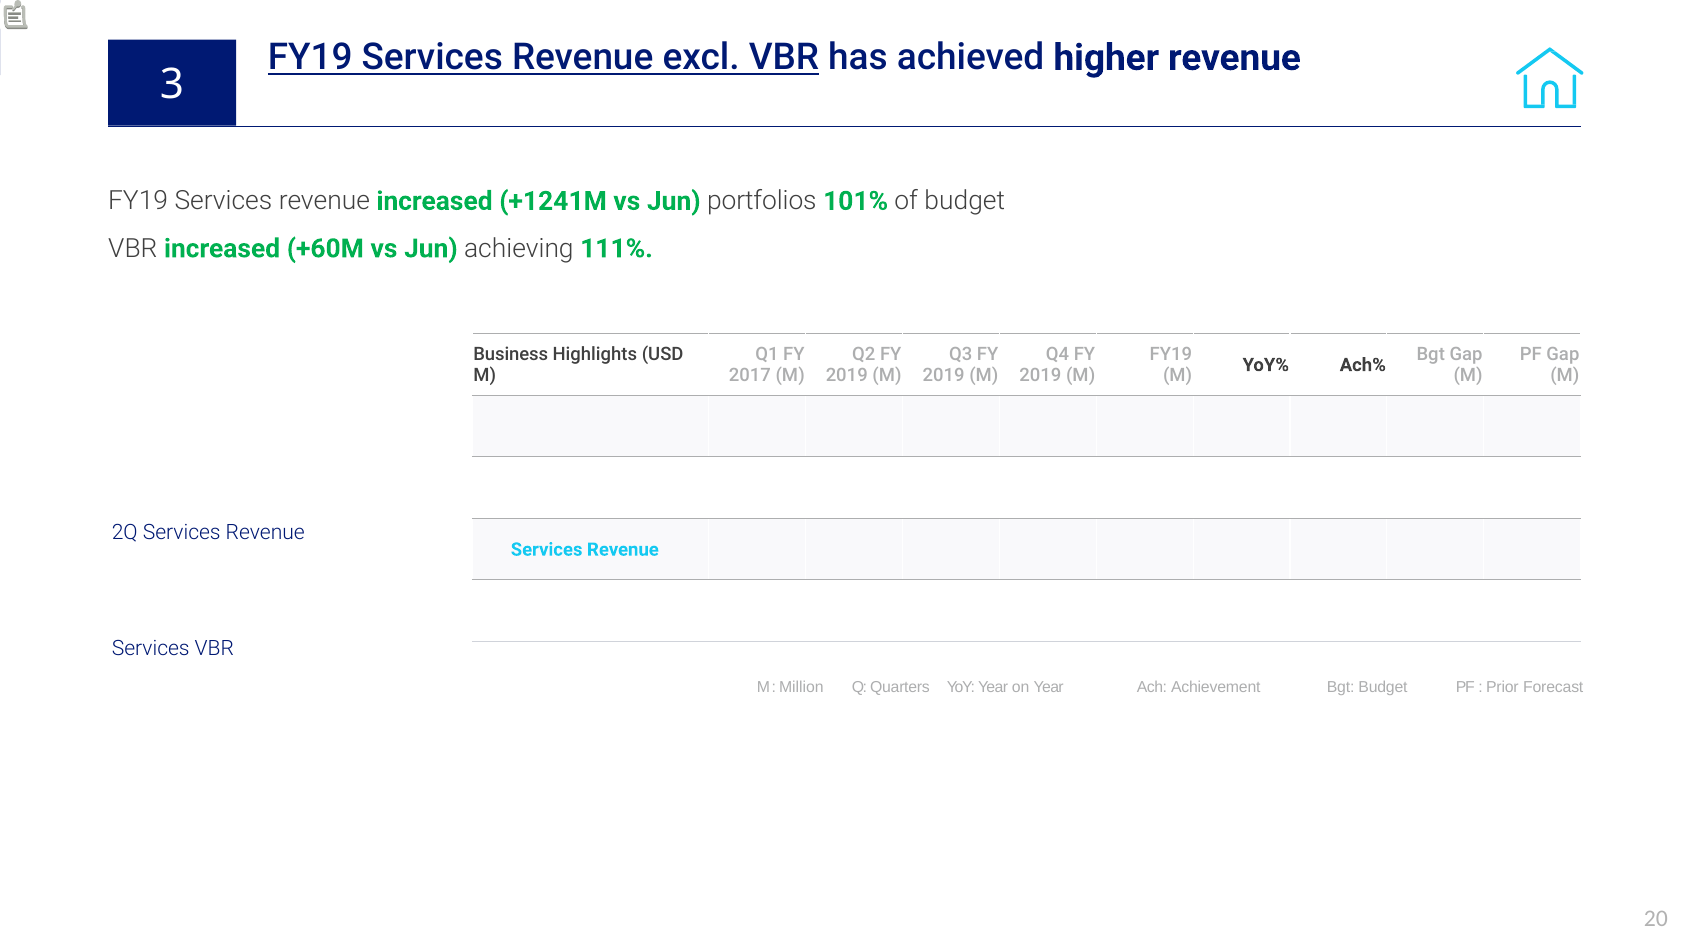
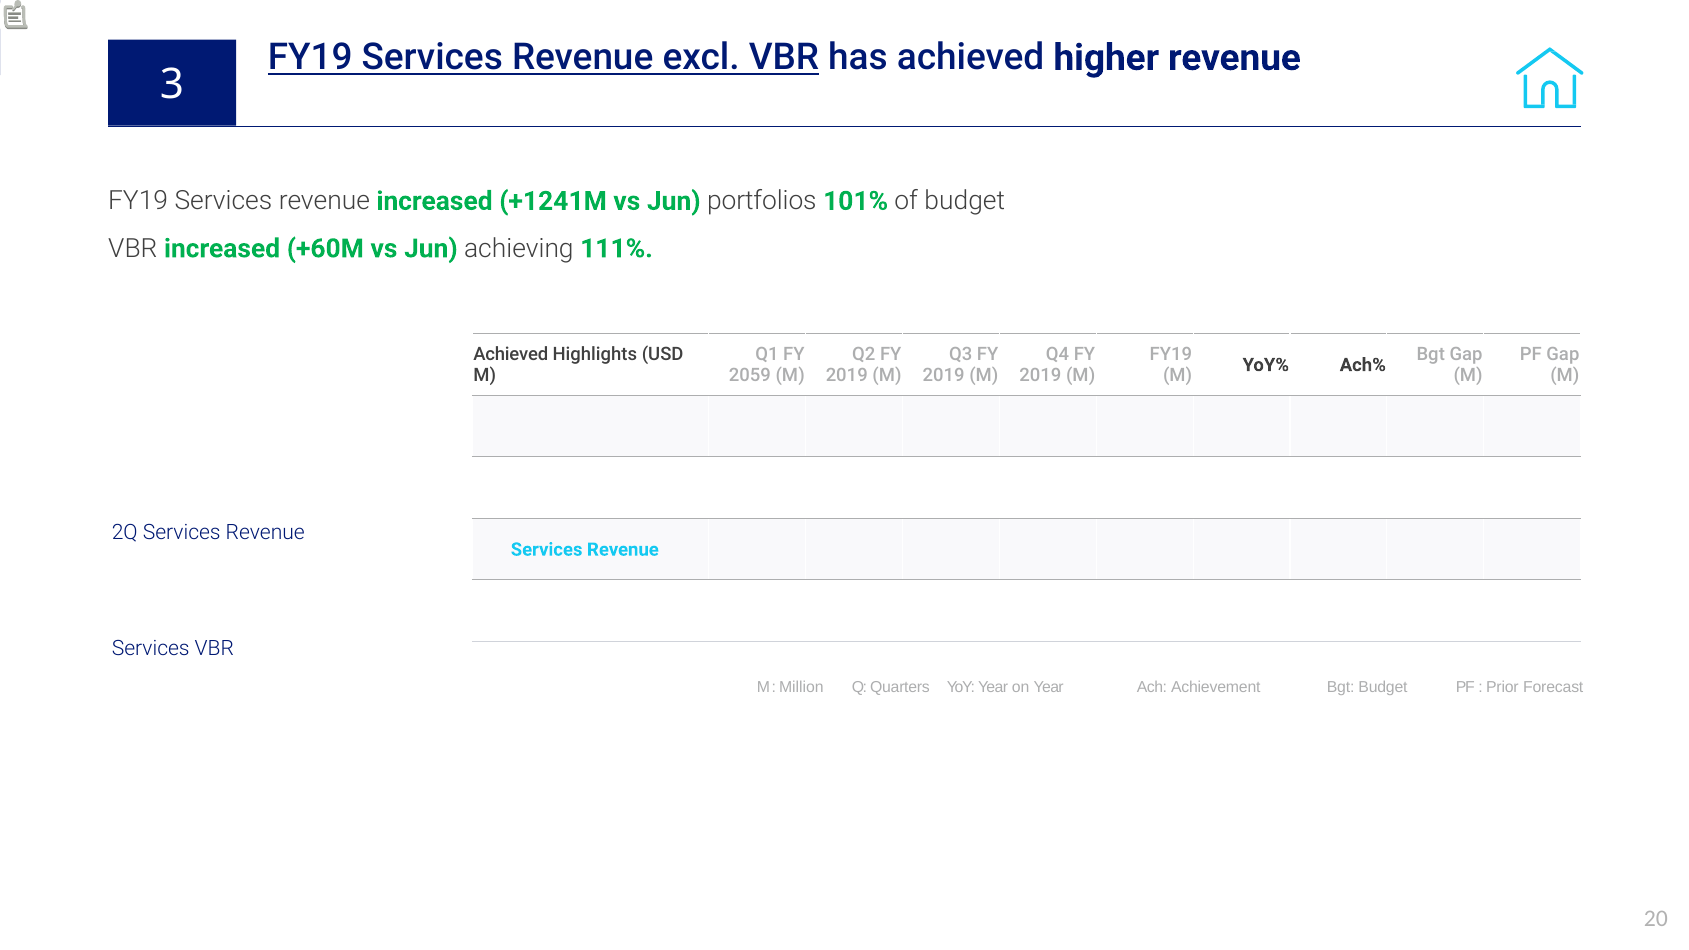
Business: Business -> Achieved (511, 354)
2017: 2017 -> 2059 (750, 376)
